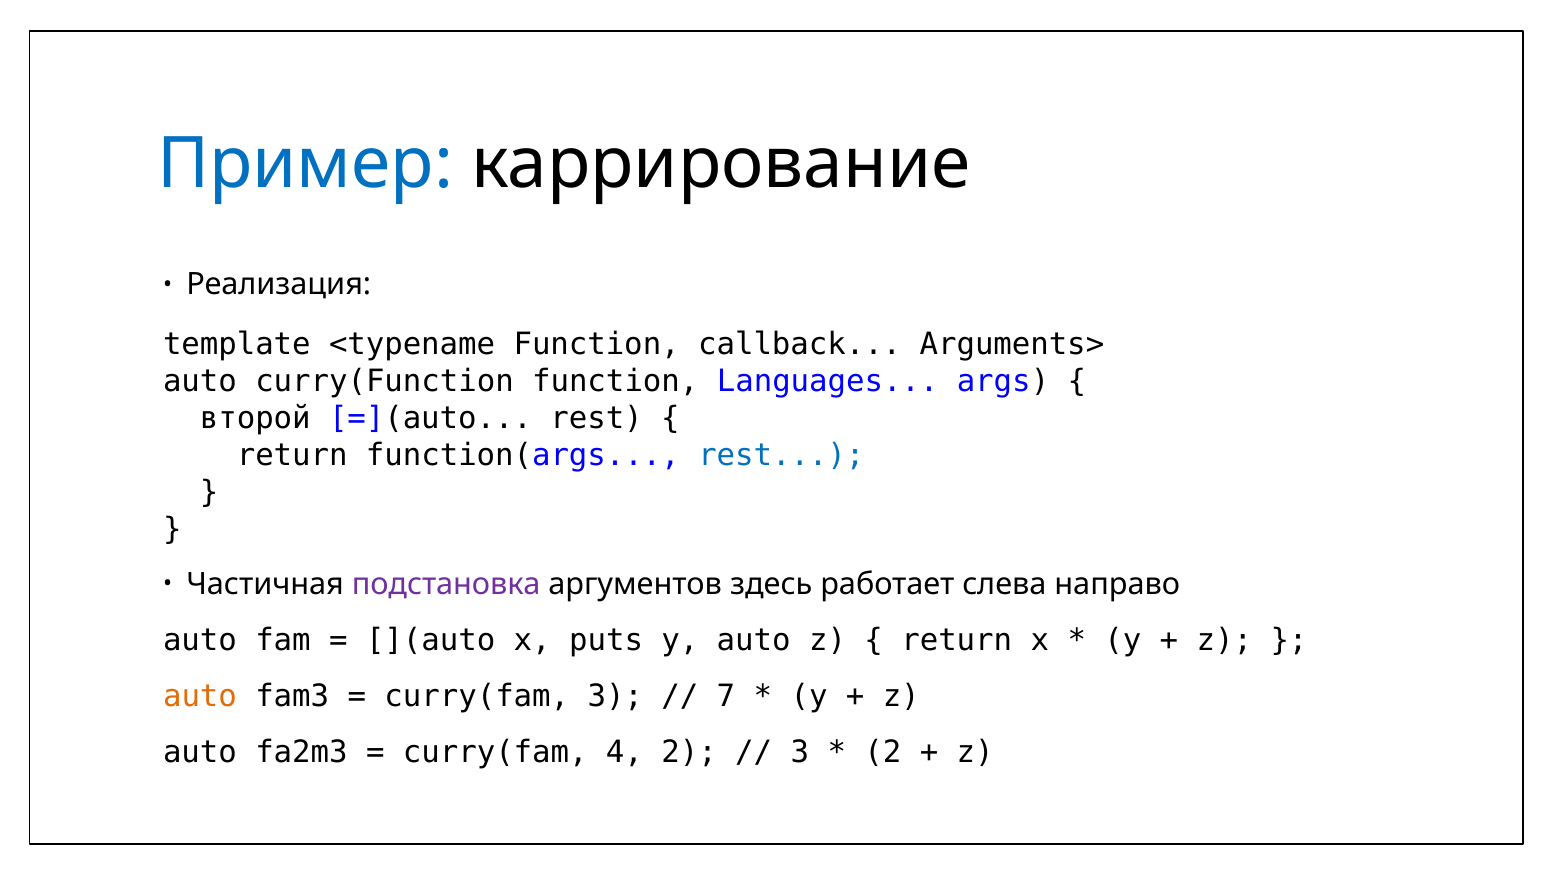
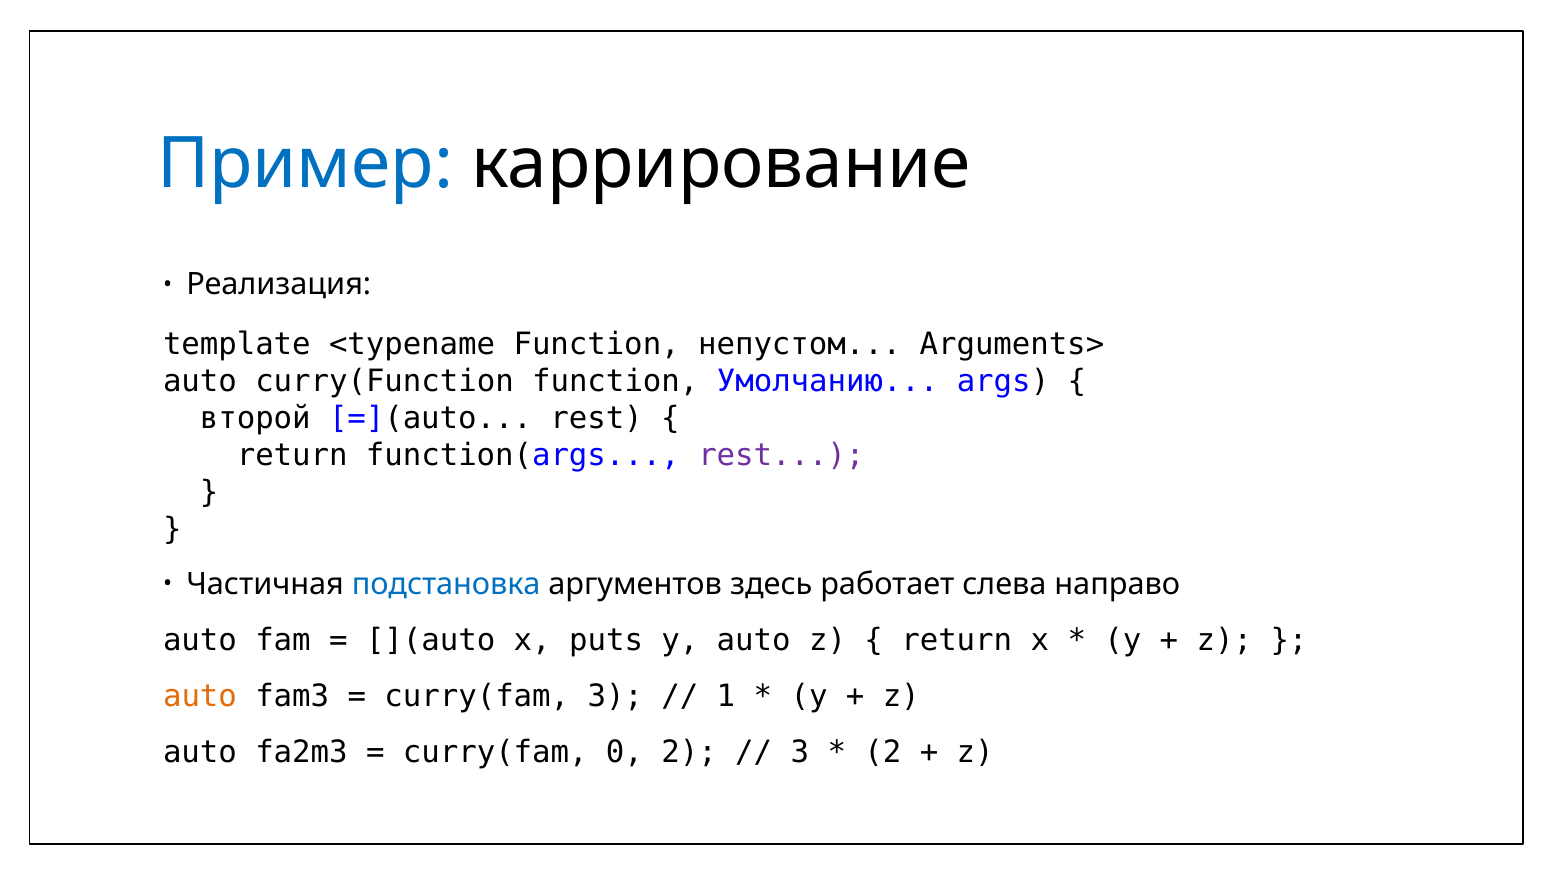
callback: callback -> непустом (800, 344)
Languages: Languages -> Умолчанию (828, 381)
rest colour: blue -> purple (781, 455)
подстановка colour: purple -> blue (446, 584)
7: 7 -> 1 (726, 696)
4: 4 -> 0 (624, 752)
